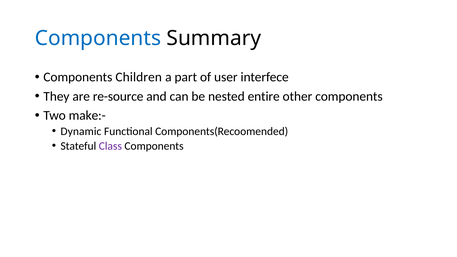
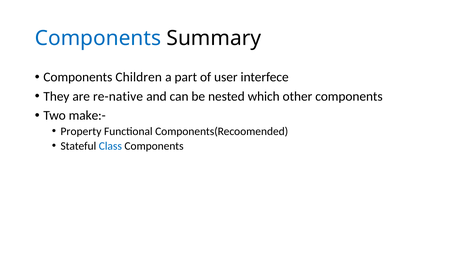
re-source: re-source -> re-native (118, 96)
entire: entire -> which (264, 96)
Dynamic: Dynamic -> Property (81, 131)
Class colour: purple -> blue (110, 146)
